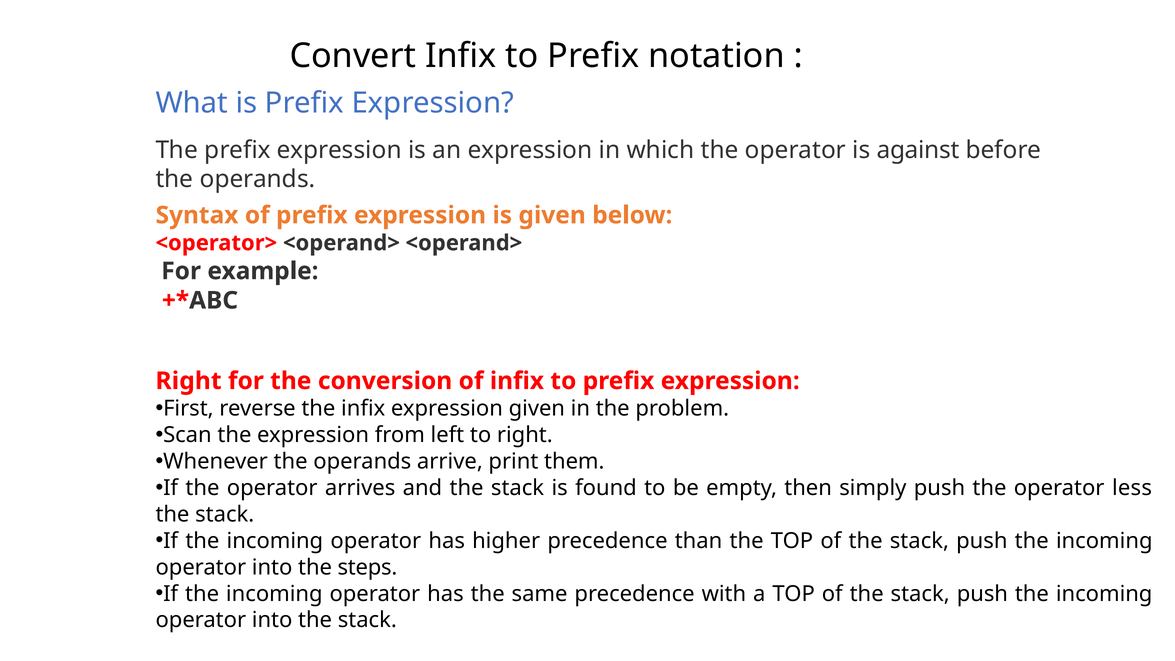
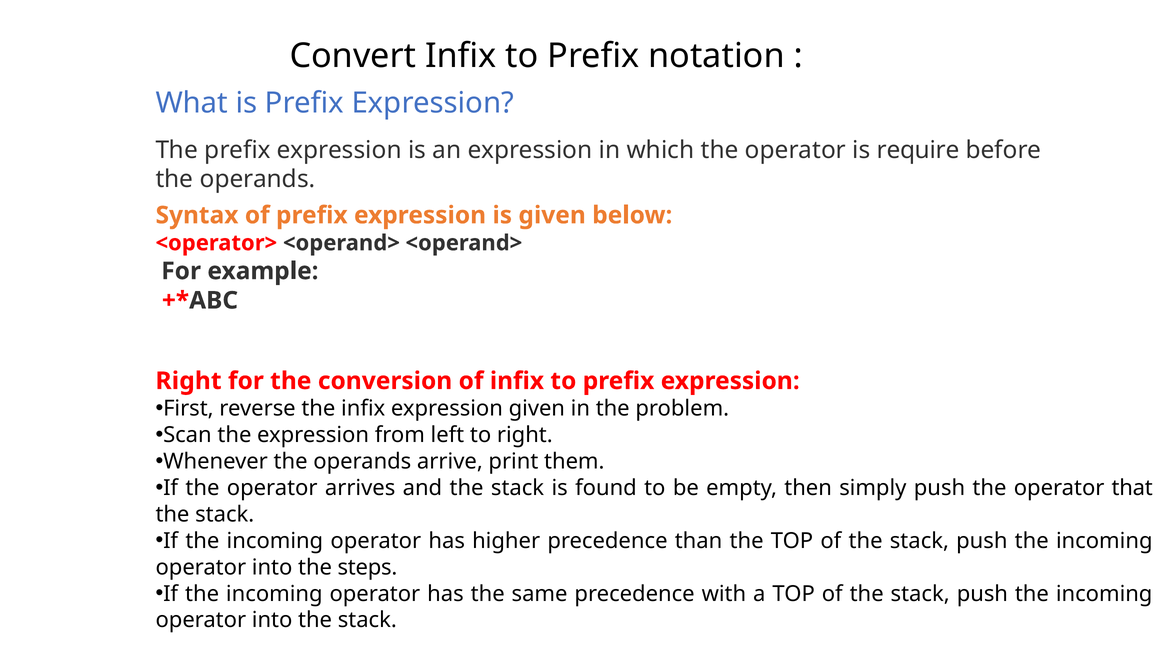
against: against -> require (918, 150)
less: less -> that (1132, 488)
